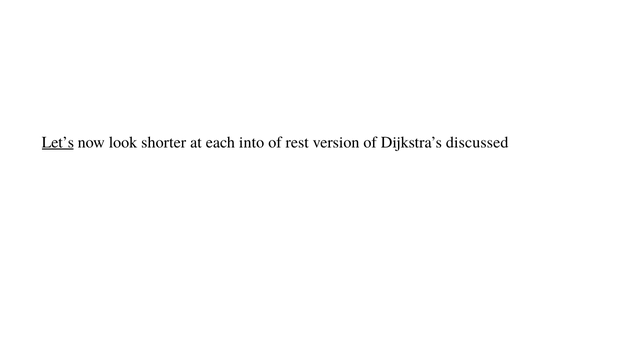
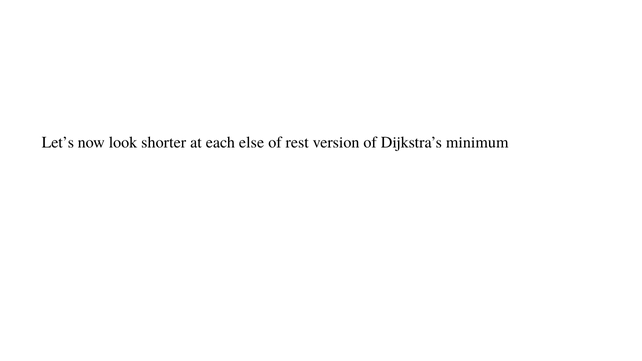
Let’s underline: present -> none (58, 142)
into: into -> else (252, 142)
discussed: discussed -> minimum (477, 142)
